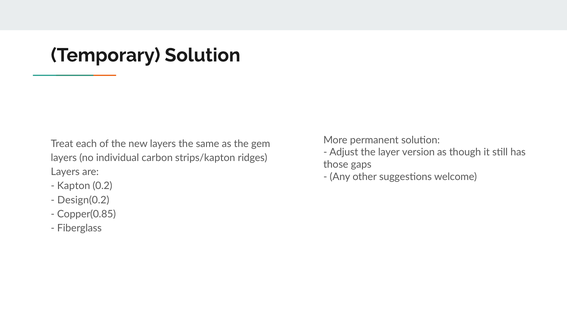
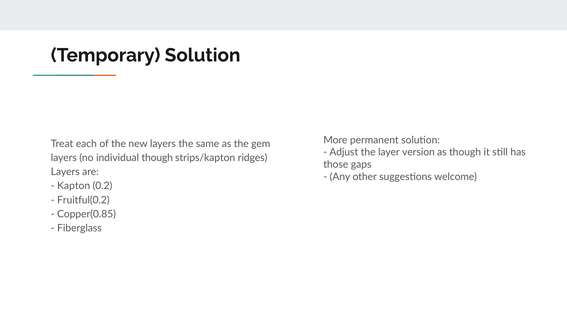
individual carbon: carbon -> though (157, 158)
Design(0.2: Design(0.2 -> Fruitful(0.2 (83, 200)
